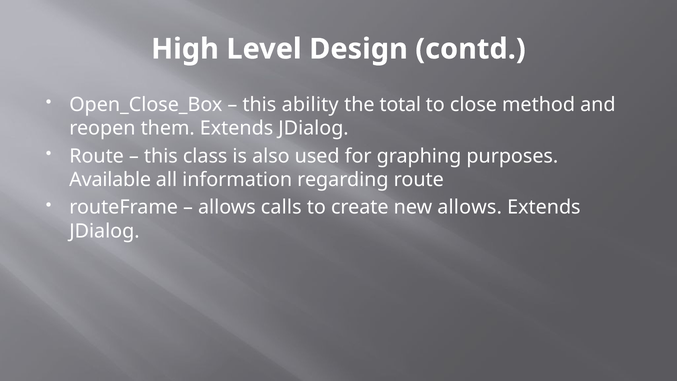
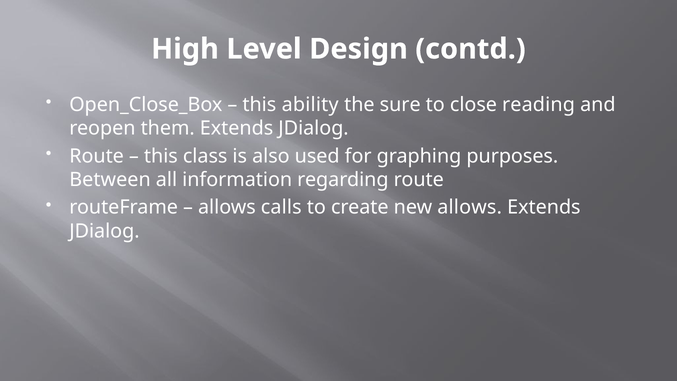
total: total -> sure (400, 105)
method: method -> reading (538, 105)
Available: Available -> Between (110, 180)
